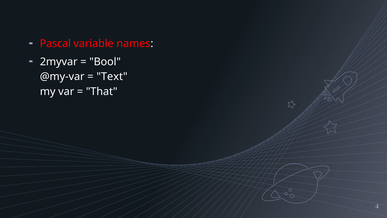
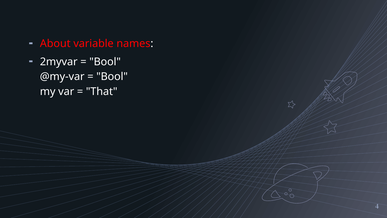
Pascal: Pascal -> About (55, 44)
Text: Text -> Bool (112, 77)
